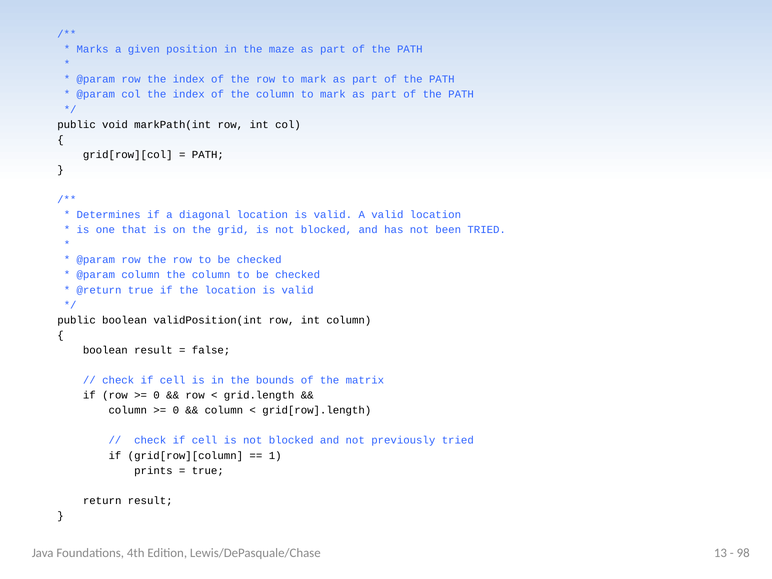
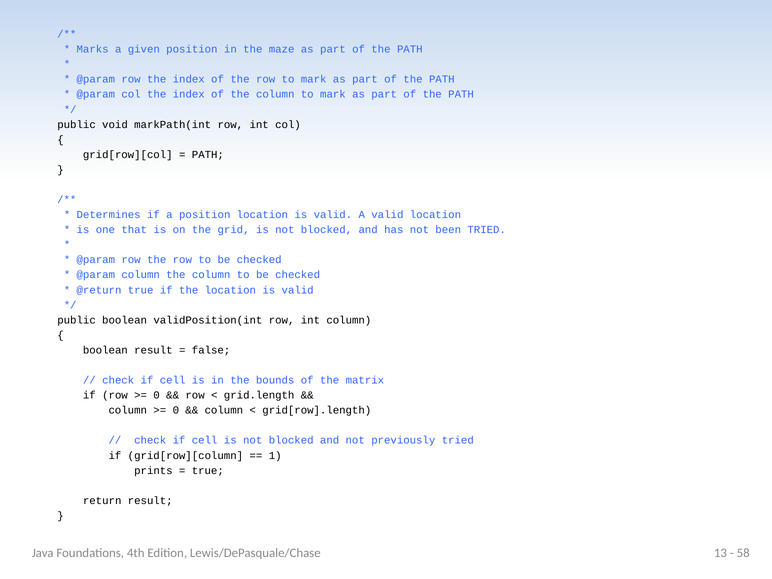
a diagonal: diagonal -> position (205, 215)
98: 98 -> 58 (743, 553)
